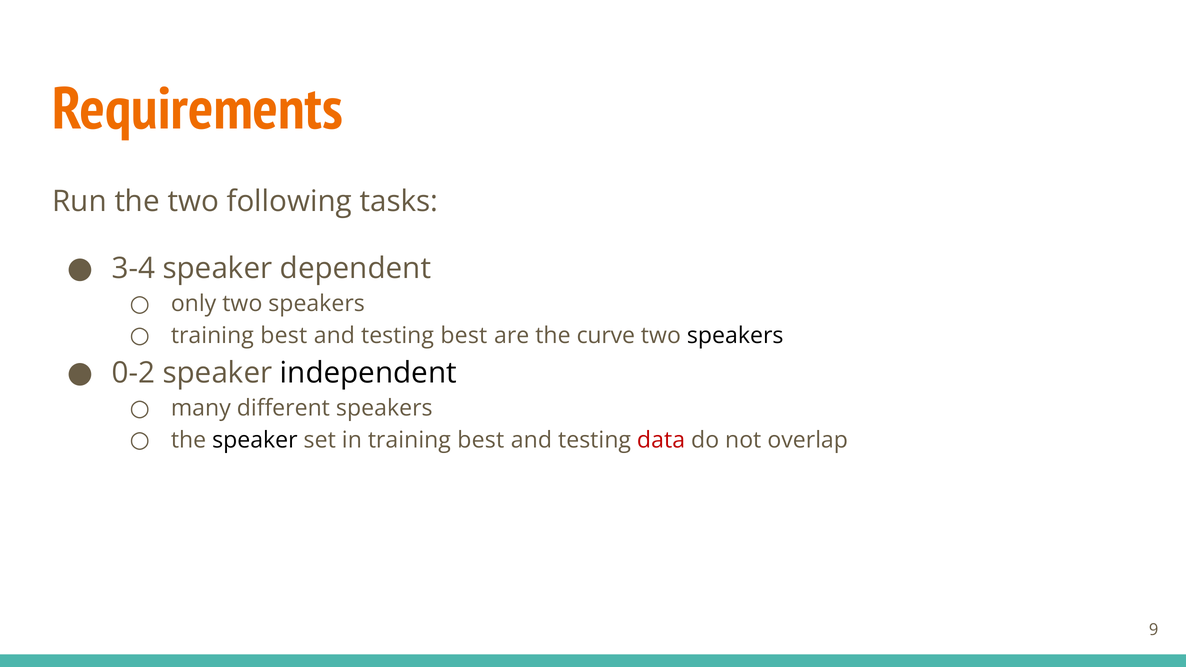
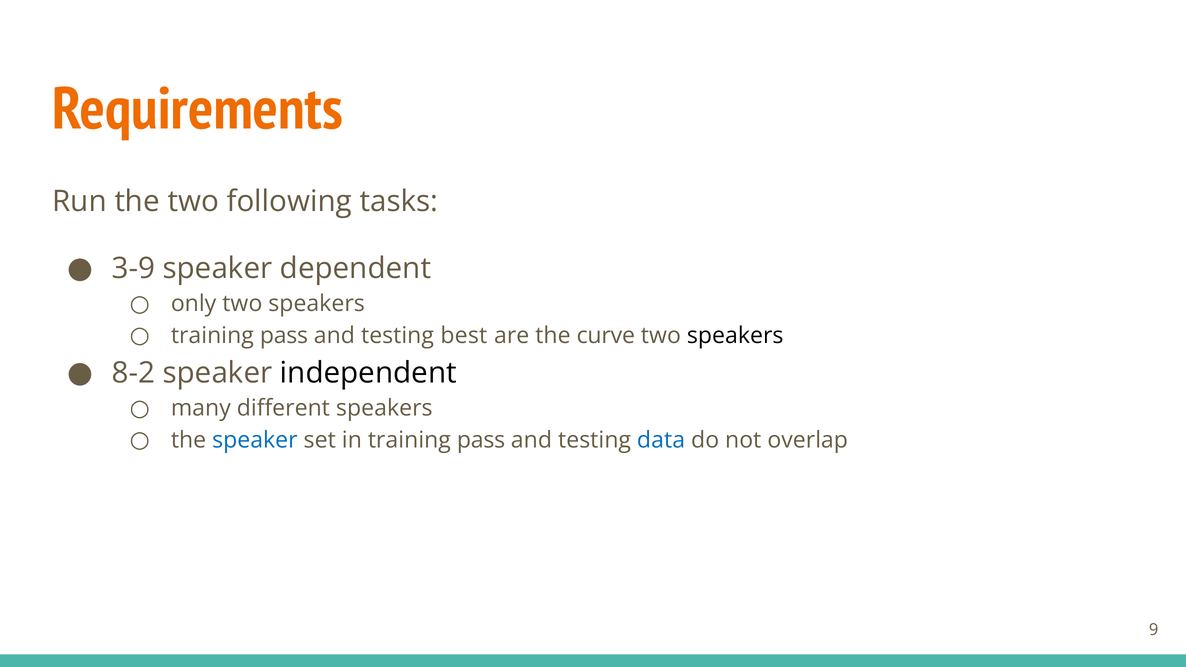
3-4: 3-4 -> 3-9 (133, 269)
best: best -> pass (284, 336)
0-2: 0-2 -> 8-2 (133, 373)
speaker colour: black -> blue (255, 440)
in training best: best -> pass (481, 440)
data colour: red -> blue (661, 440)
